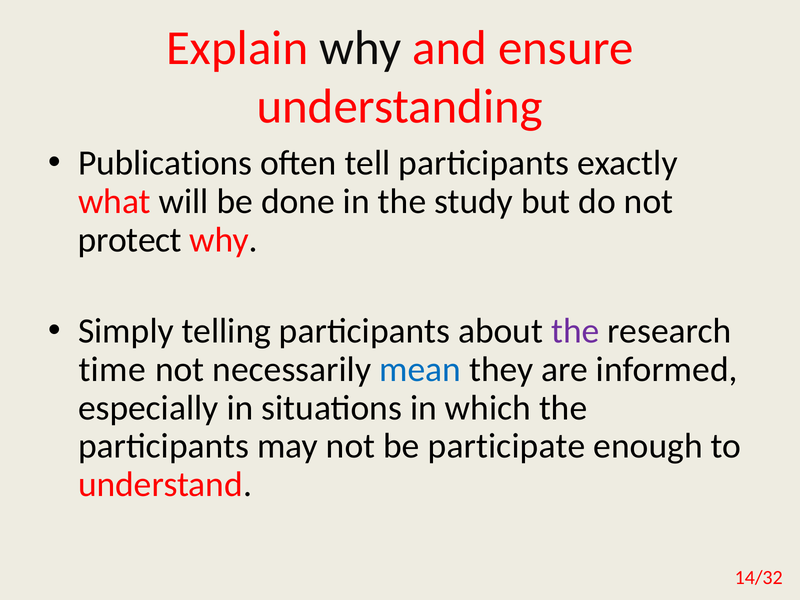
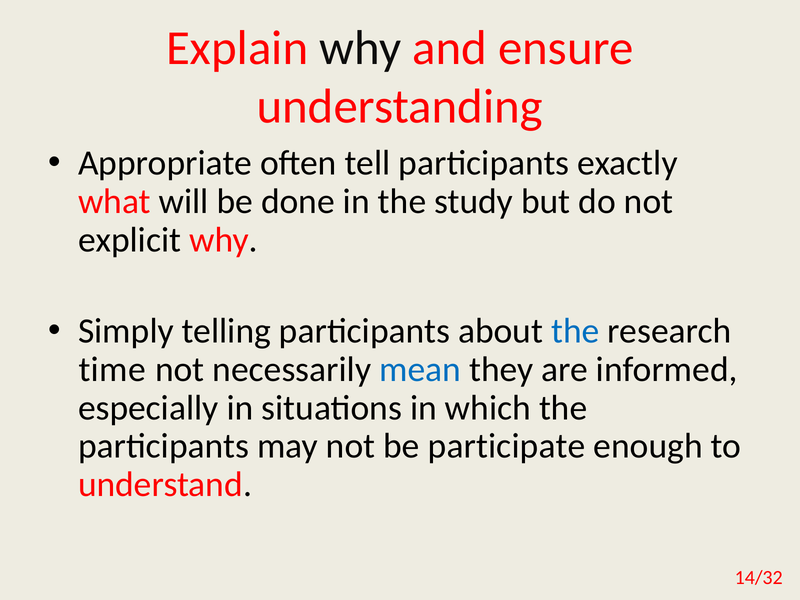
Publications: Publications -> Appropriate (165, 163)
protect: protect -> explicit (130, 240)
the colour: purple -> blue (575, 331)
